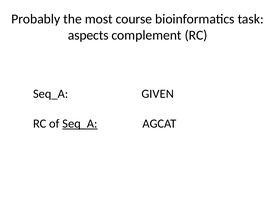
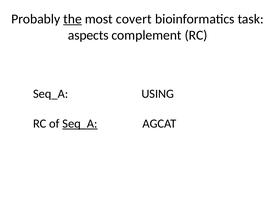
the underline: none -> present (73, 19)
course: course -> covert (134, 19)
GIVEN: GIVEN -> USING (158, 94)
